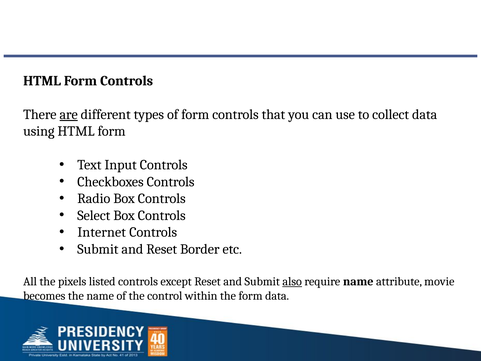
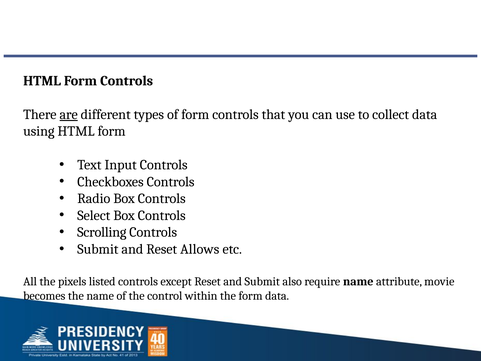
Internet: Internet -> Scrolling (102, 232)
Border: Border -> Allows (200, 249)
also underline: present -> none (292, 281)
